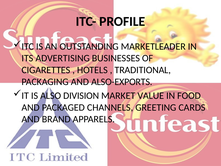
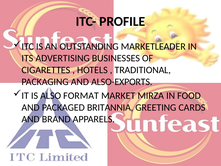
DIVISION: DIVISION -> FORMAT (81, 95)
VALUE: VALUE -> MIRZA (151, 95)
CHANNELS: CHANNELS -> BRITANNIA (110, 107)
